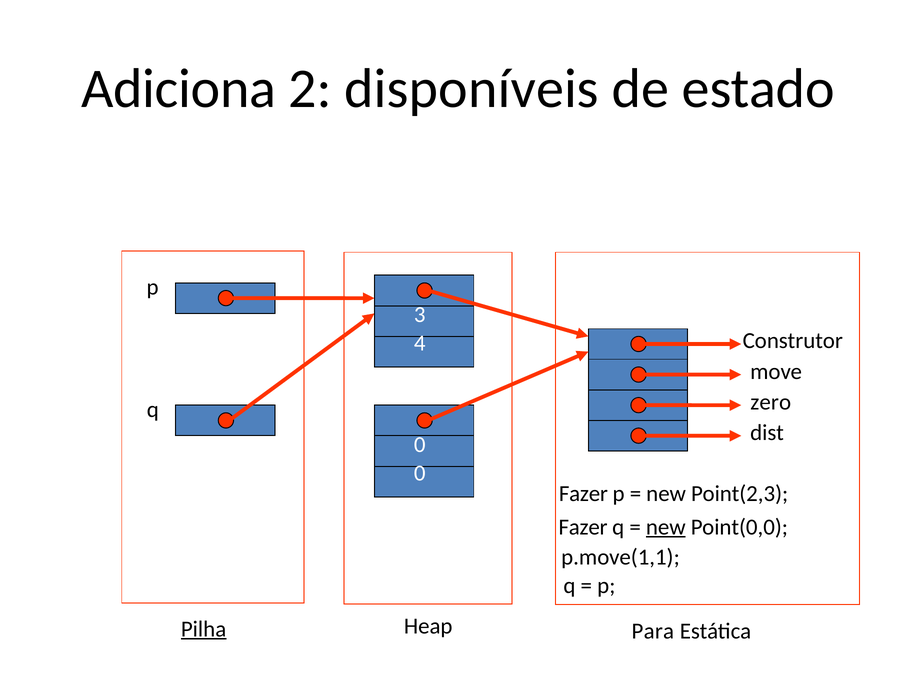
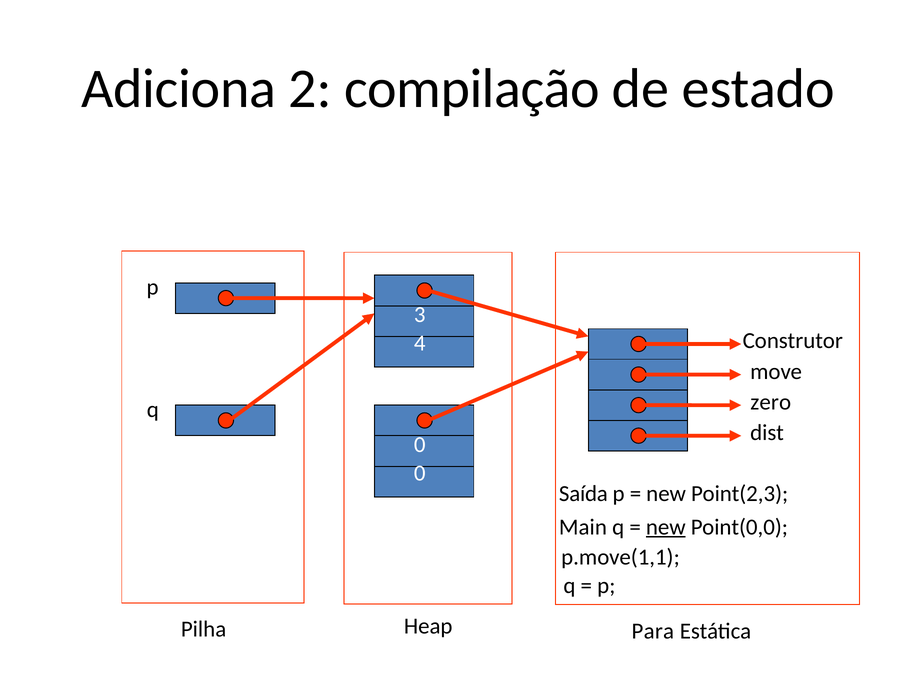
disponíveis: disponíveis -> compilação (472, 89)
Fazer: Fazer -> Saída (583, 494)
Fazer: Fazer -> Main (583, 527)
Pilha underline: present -> none (204, 629)
